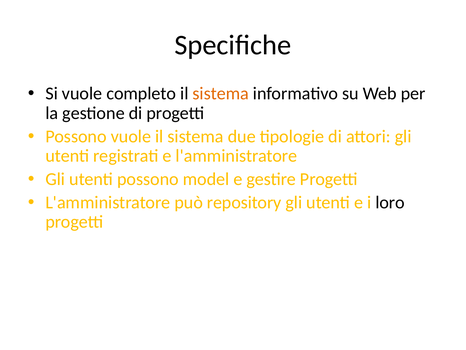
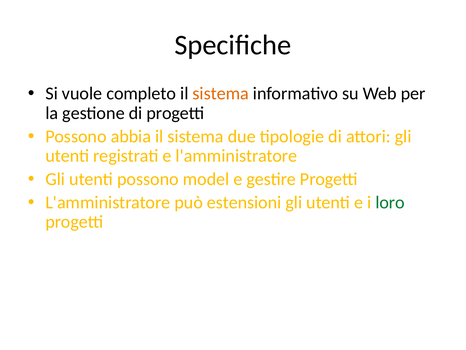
Possono vuole: vuole -> abbia (131, 136)
repository: repository -> estensioni (244, 202)
loro colour: black -> green (390, 202)
